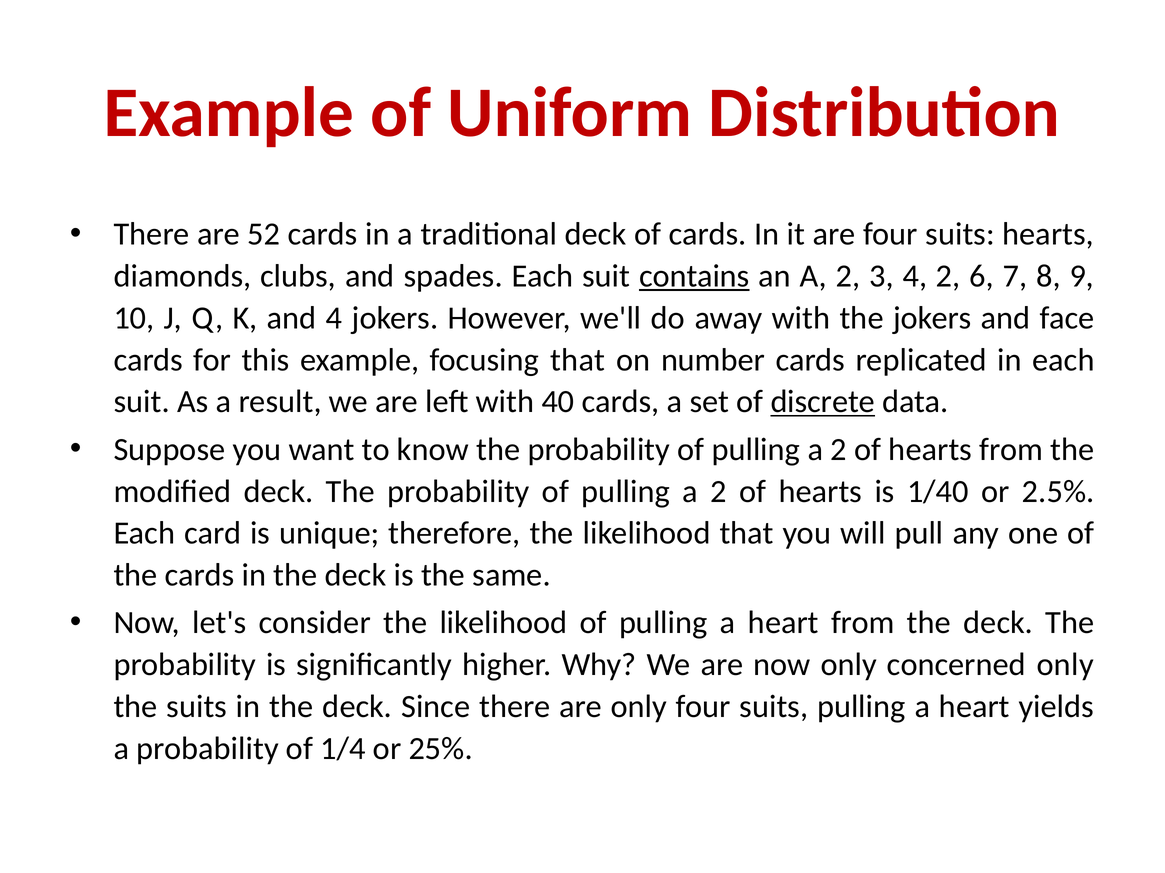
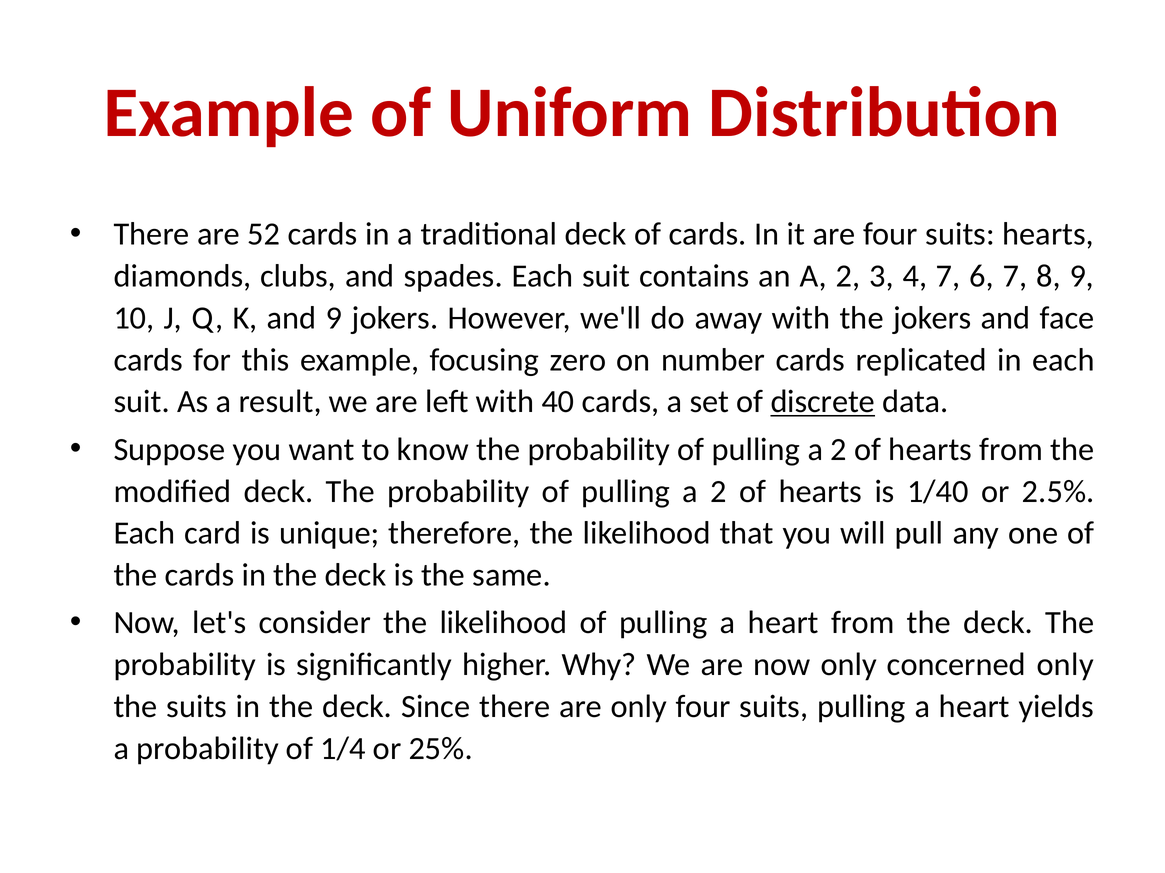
contains underline: present -> none (694, 276)
4 2: 2 -> 7 (948, 276)
and 4: 4 -> 9 (334, 318)
focusing that: that -> zero (578, 360)
